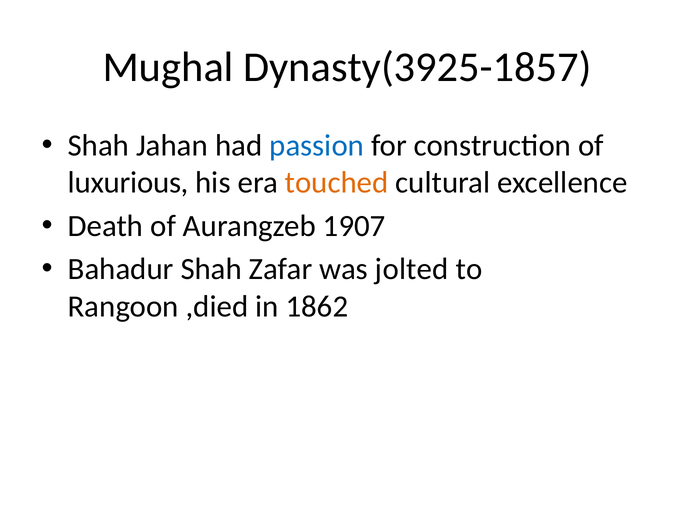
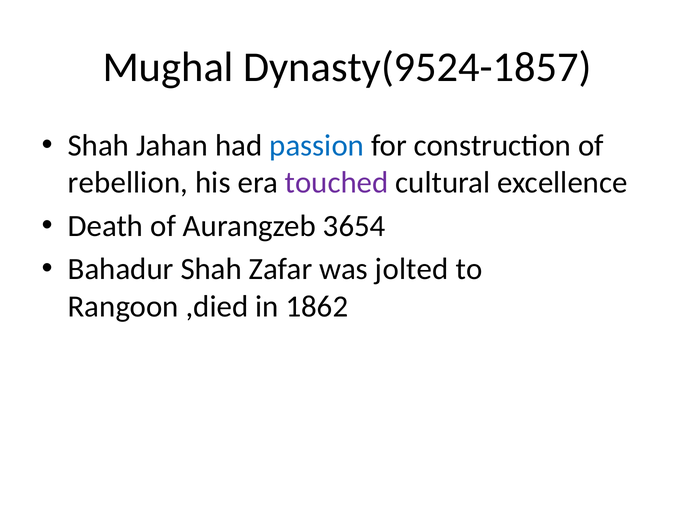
Dynasty(3925-1857: Dynasty(3925-1857 -> Dynasty(9524-1857 (417, 67)
luxurious: luxurious -> rebellion (128, 183)
touched colour: orange -> purple (337, 183)
1907: 1907 -> 3654 (354, 226)
